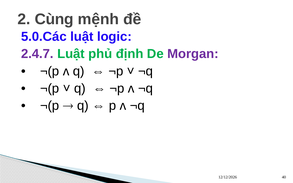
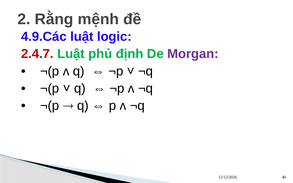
Cùng: Cùng -> Rằng (54, 19)
5.0.Các: 5.0.Các -> 4.9.Các (44, 37)
2.4.7 colour: purple -> red (37, 54)
